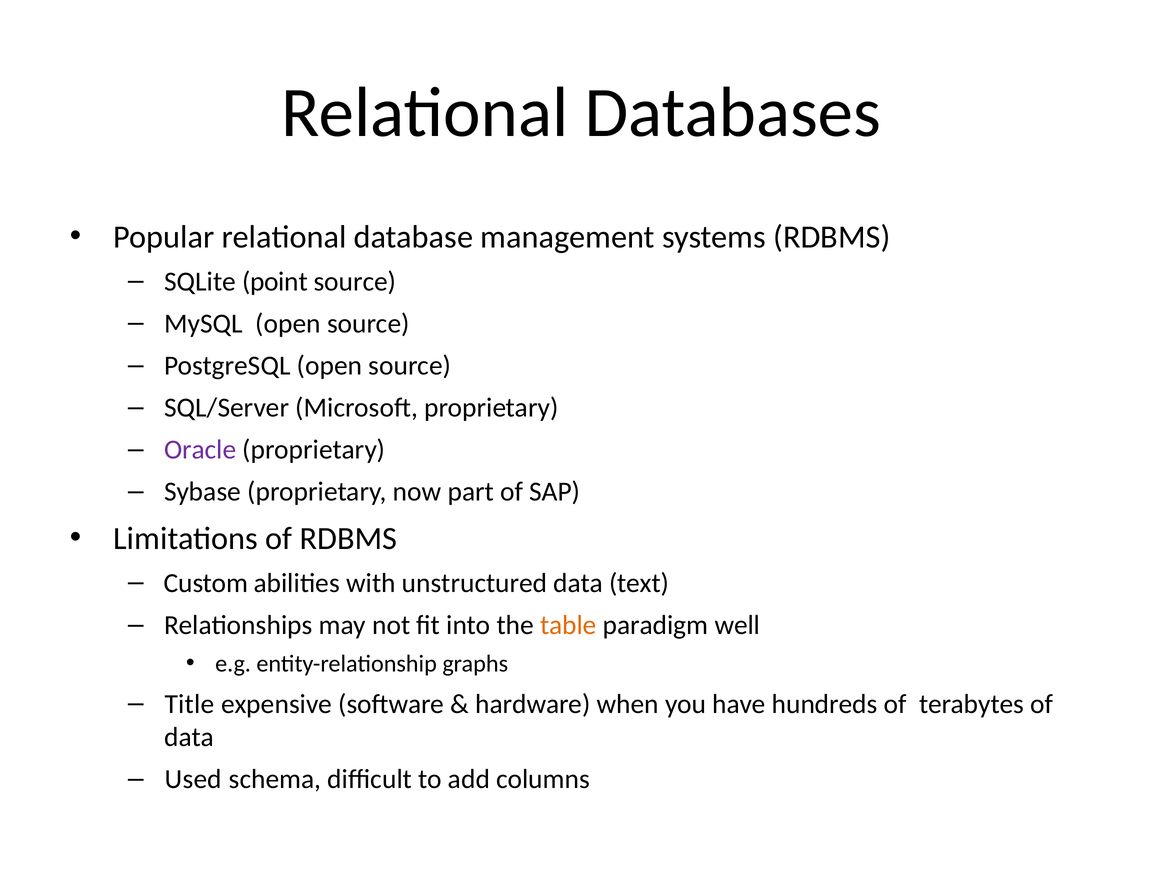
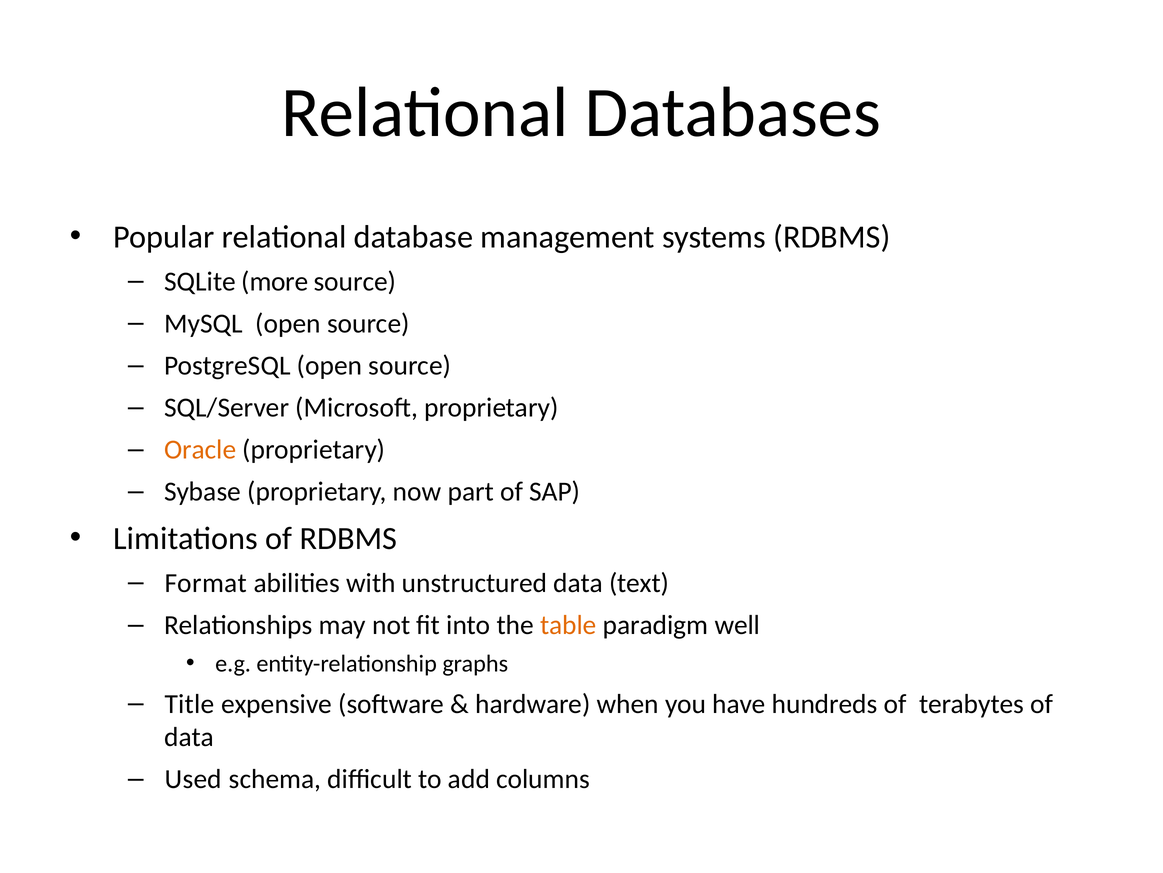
point: point -> more (275, 281)
Oracle colour: purple -> orange (200, 449)
Custom: Custom -> Format (206, 583)
